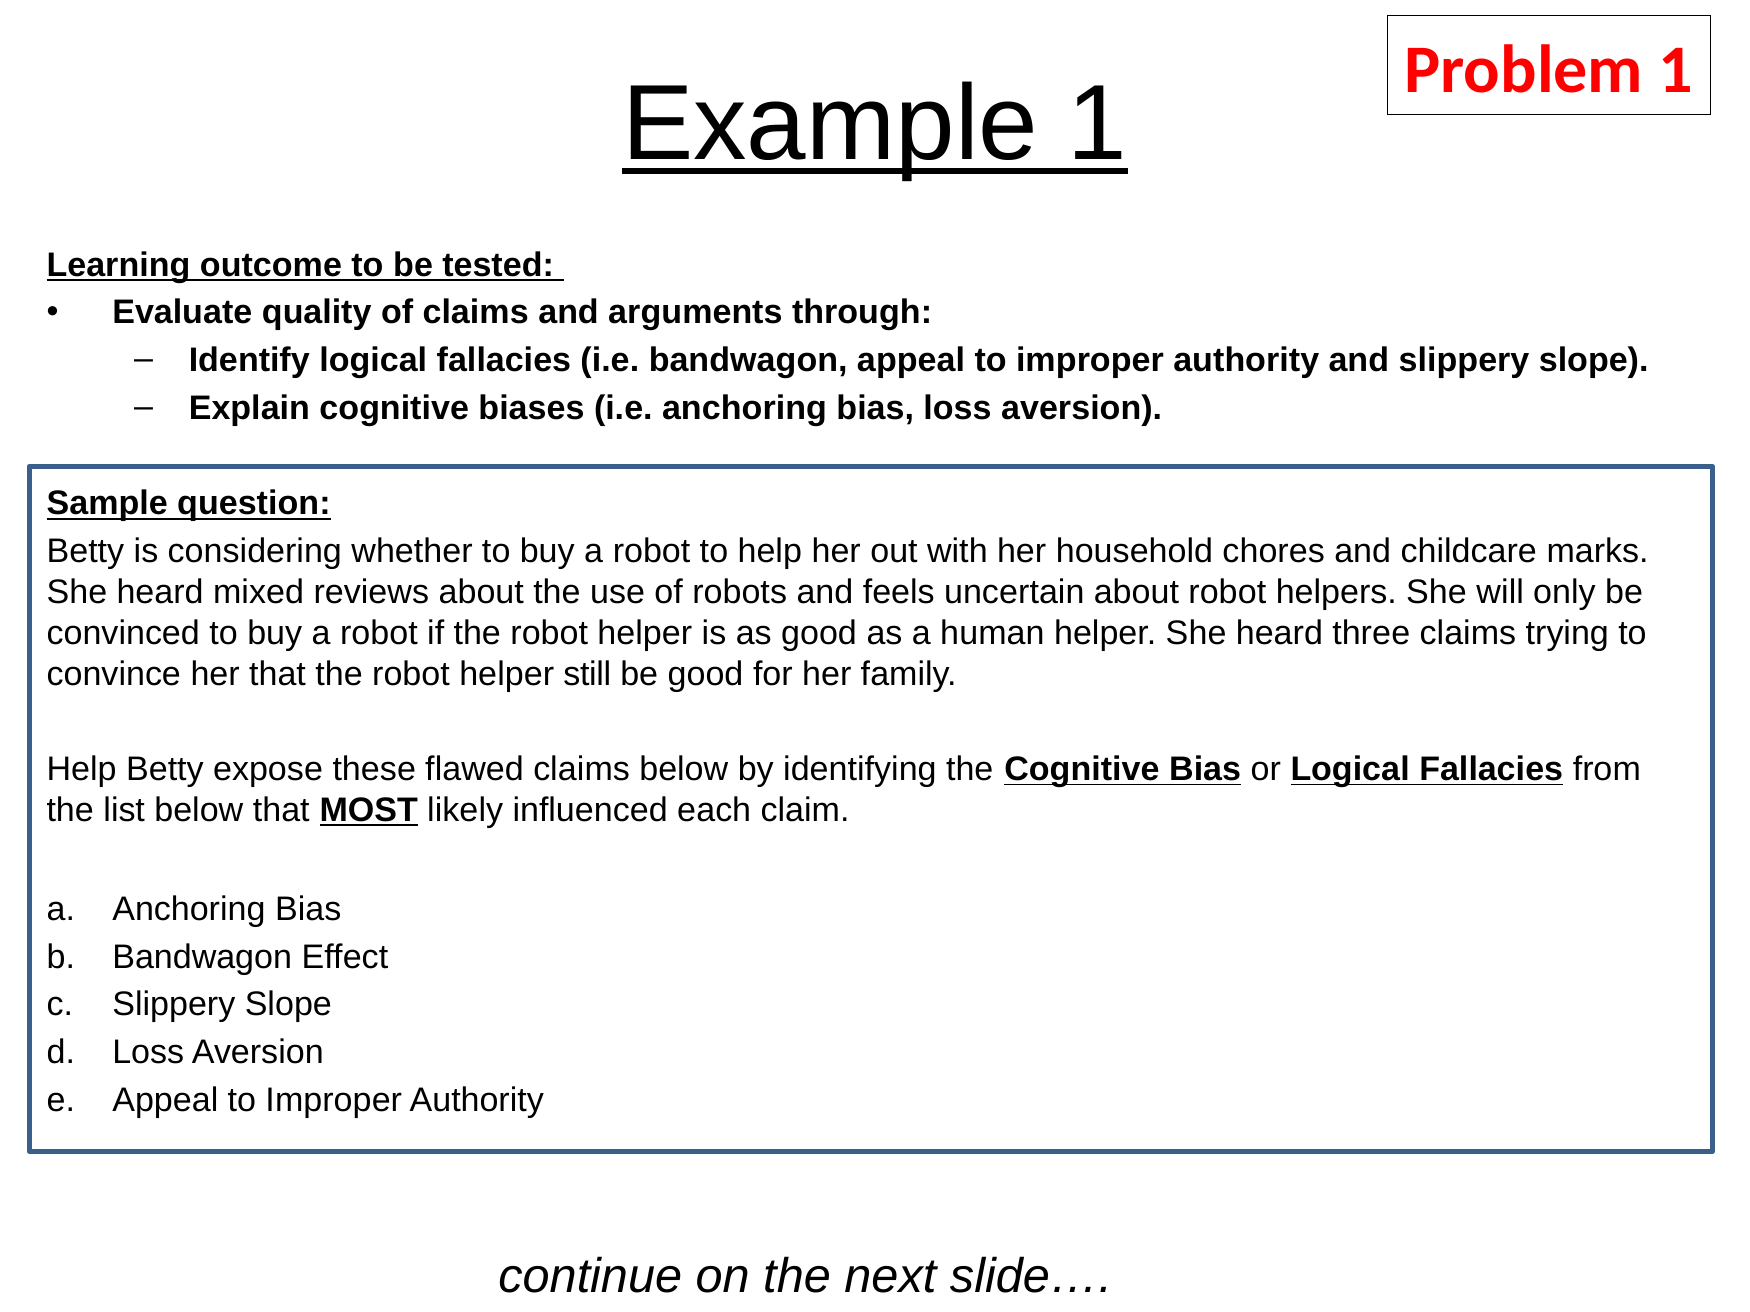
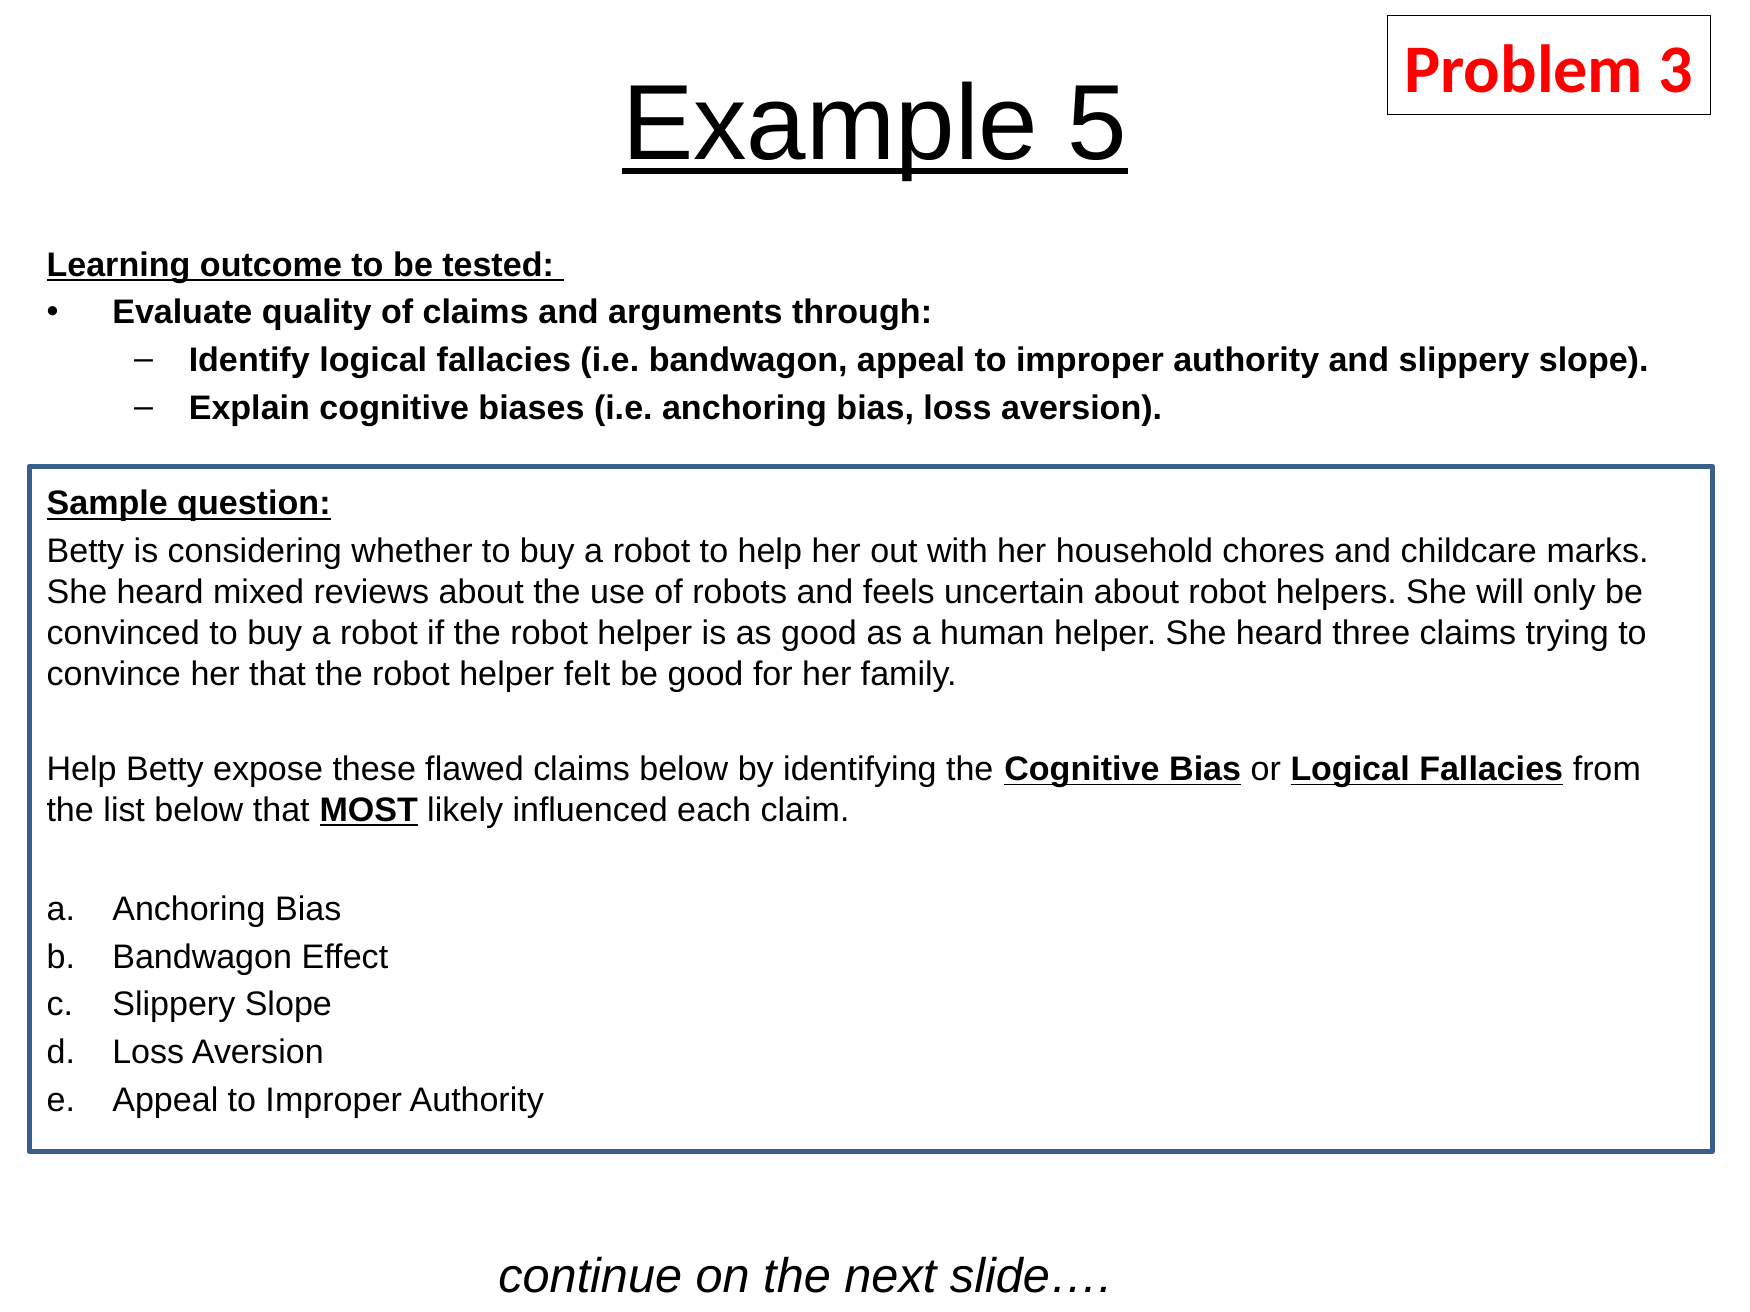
Problem 1: 1 -> 3 (1676, 70)
Example 1: 1 -> 5 (1097, 124)
still: still -> felt (587, 674)
